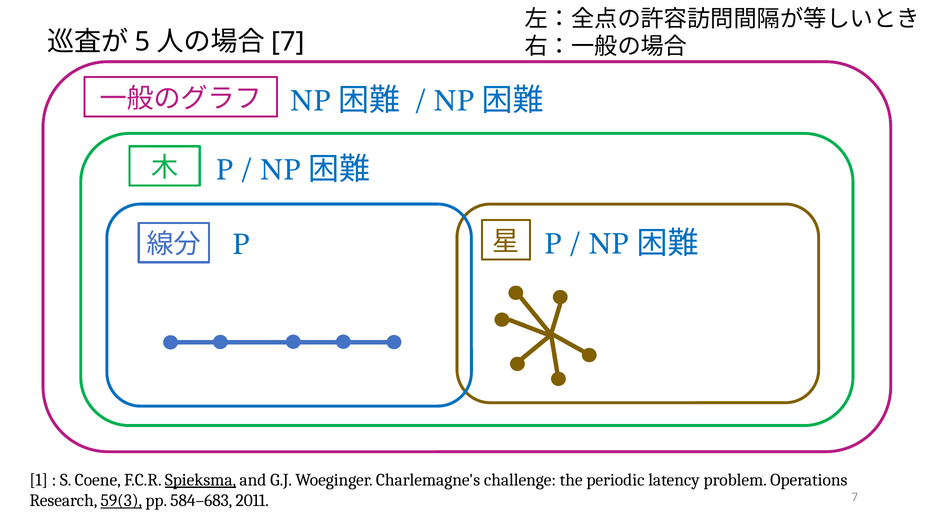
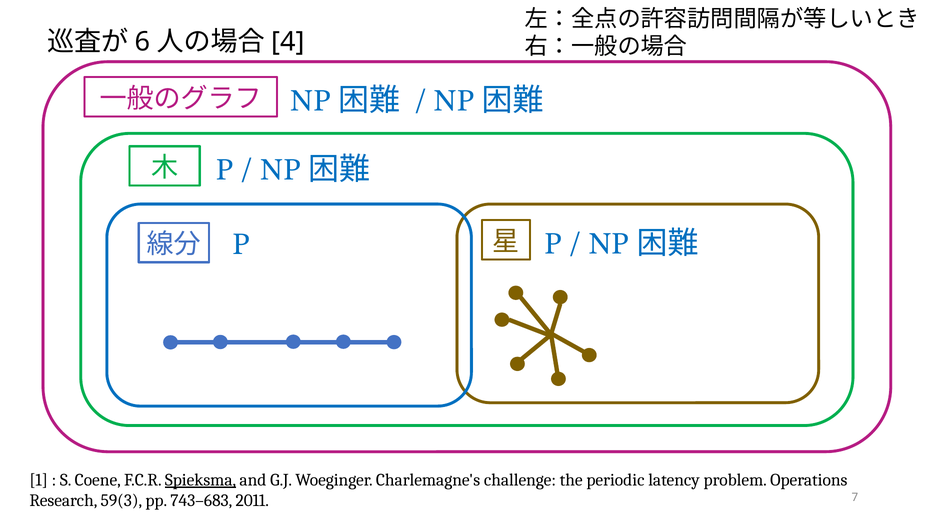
5: 5 -> 6 (143, 42)
7: 7 -> 4 (288, 42)
59(3 underline: present -> none (121, 501)
584–683: 584–683 -> 743–683 (201, 501)
